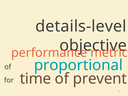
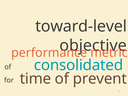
details-level: details-level -> toward-level (81, 26)
proportional: proportional -> consolidated (78, 65)
